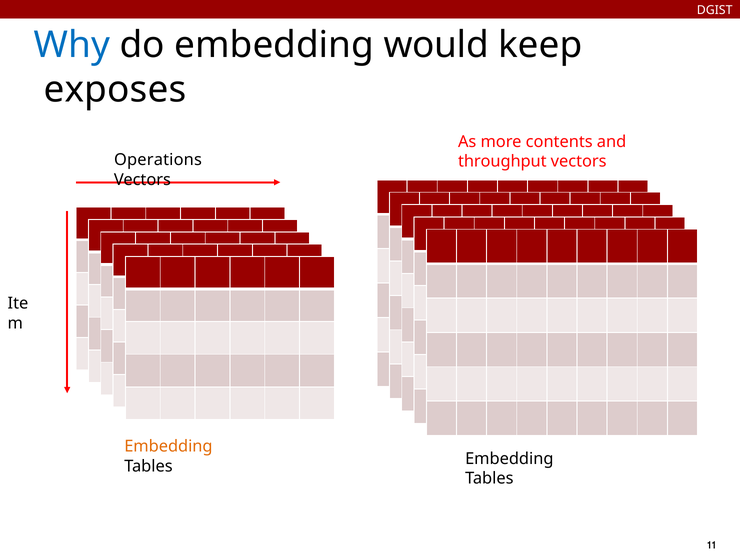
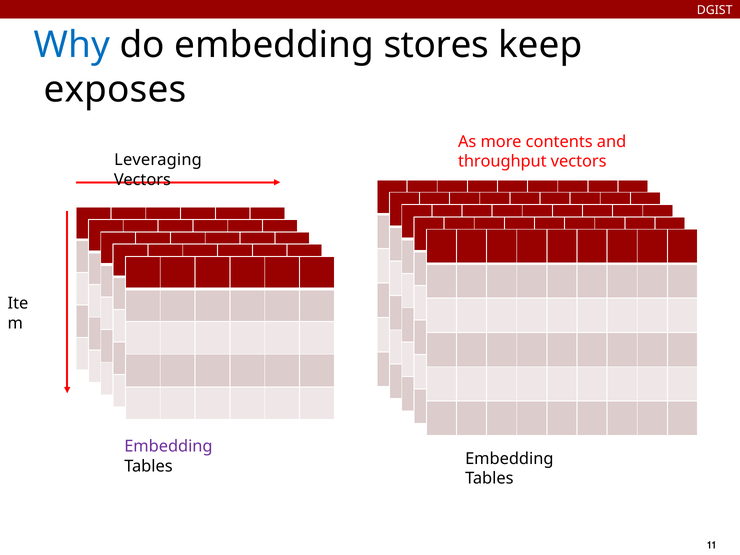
would: would -> stores (436, 45)
Operations: Operations -> Leveraging (158, 160)
Embedding colour: orange -> purple (168, 446)
